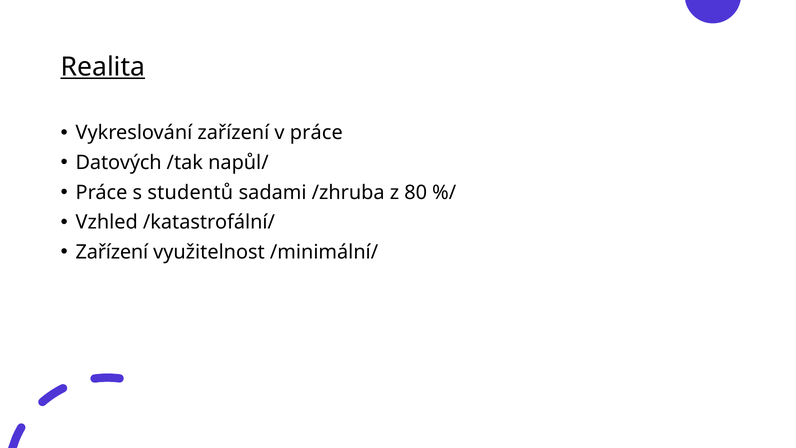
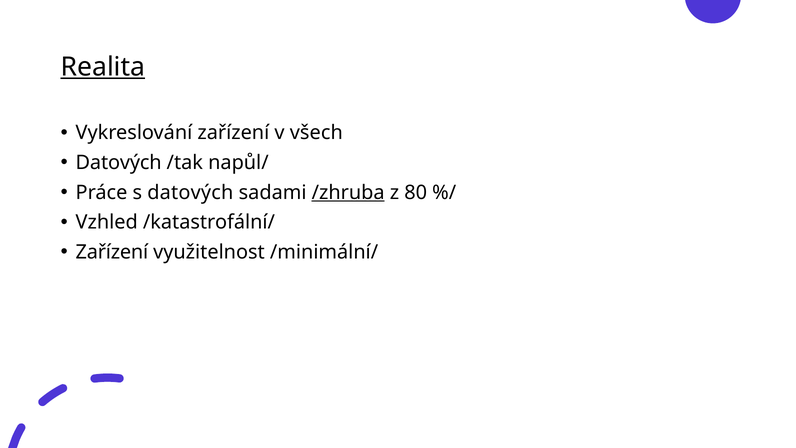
v práce: práce -> všech (316, 133)
s studentů: studentů -> datových (190, 192)
/zhruba underline: none -> present (348, 192)
